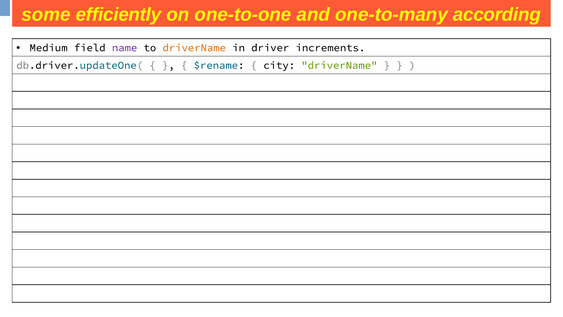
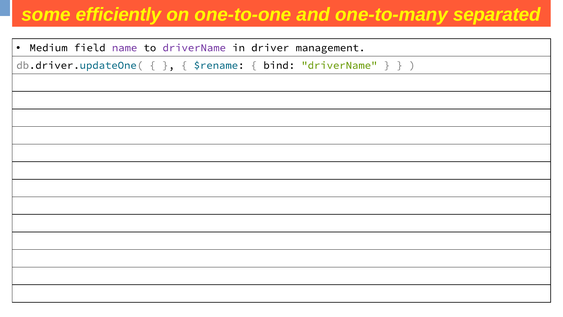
according: according -> separated (497, 15)
driverName colour: orange -> purple (194, 48)
increments: increments -> management (330, 48)
city: city -> bind (279, 65)
